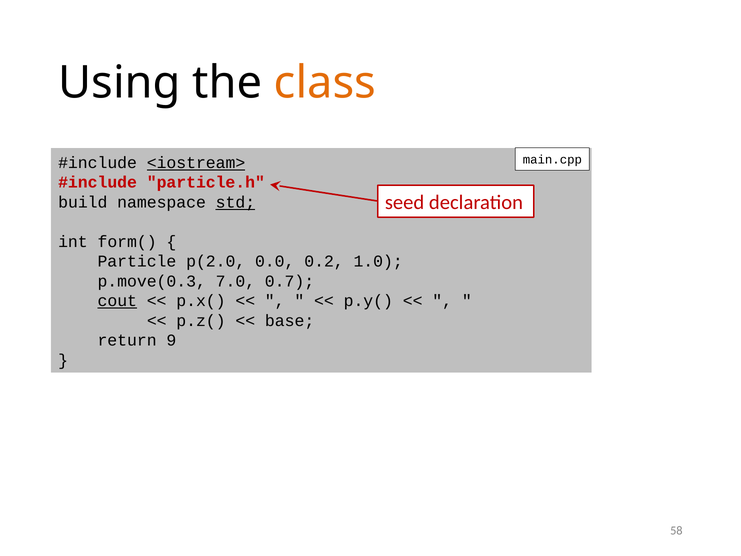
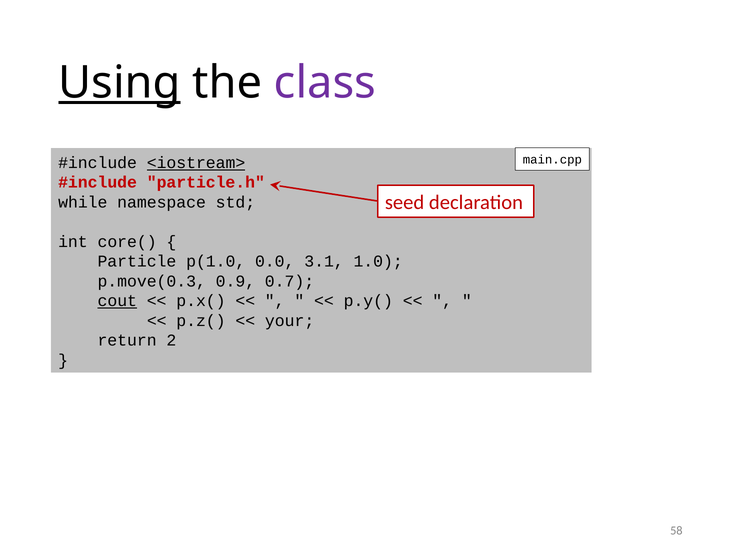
Using underline: none -> present (119, 83)
class colour: orange -> purple (325, 83)
build: build -> while (83, 202)
std underline: present -> none (235, 202)
form(: form( -> core( (127, 242)
p(2.0: p(2.0 -> p(1.0 (216, 261)
0.2: 0.2 -> 3.1 (324, 261)
7.0: 7.0 -> 0.9 (235, 281)
base: base -> your (290, 321)
9: 9 -> 2 (171, 340)
